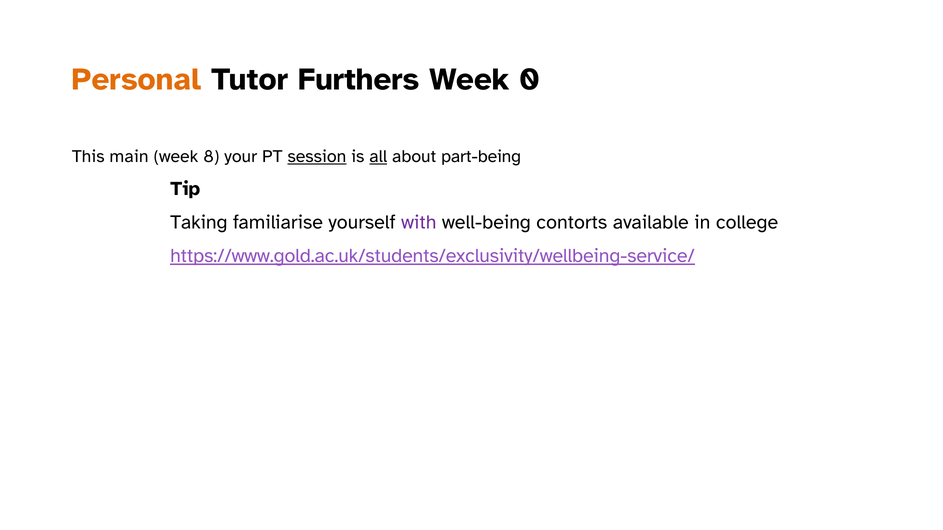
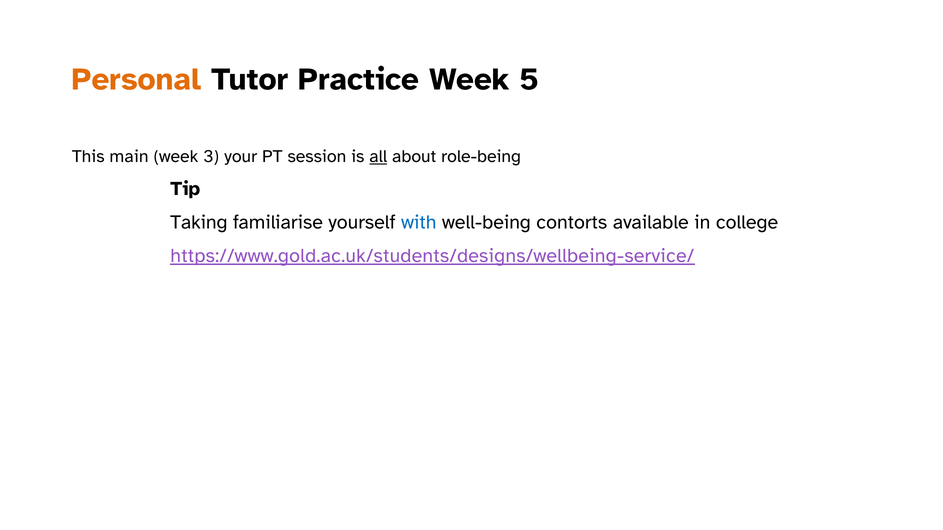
Furthers: Furthers -> Practice (359, 79)
0: 0 -> 5 (529, 79)
8: 8 -> 3 (211, 157)
session underline: present -> none (317, 157)
part-being: part-being -> role-being (481, 157)
with colour: purple -> blue (419, 222)
https://www.gold.ac.uk/students/exclusivity/wellbeing-service/: https://www.gold.ac.uk/students/exclusivity/wellbeing-service/ -> https://www.gold.ac.uk/students/designs/wellbeing-service/ (432, 256)
